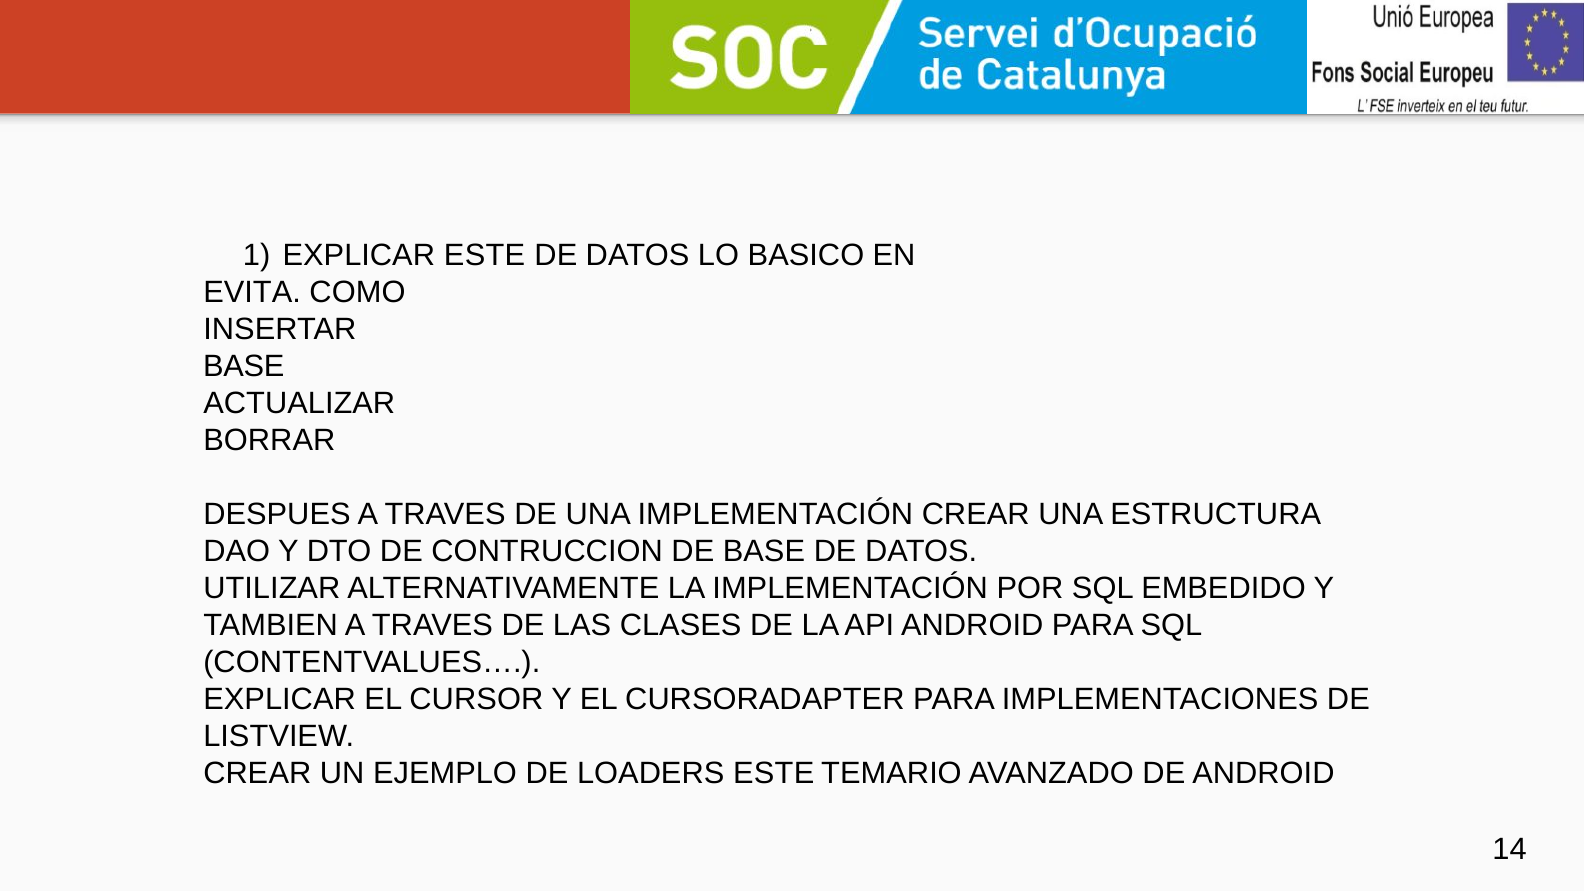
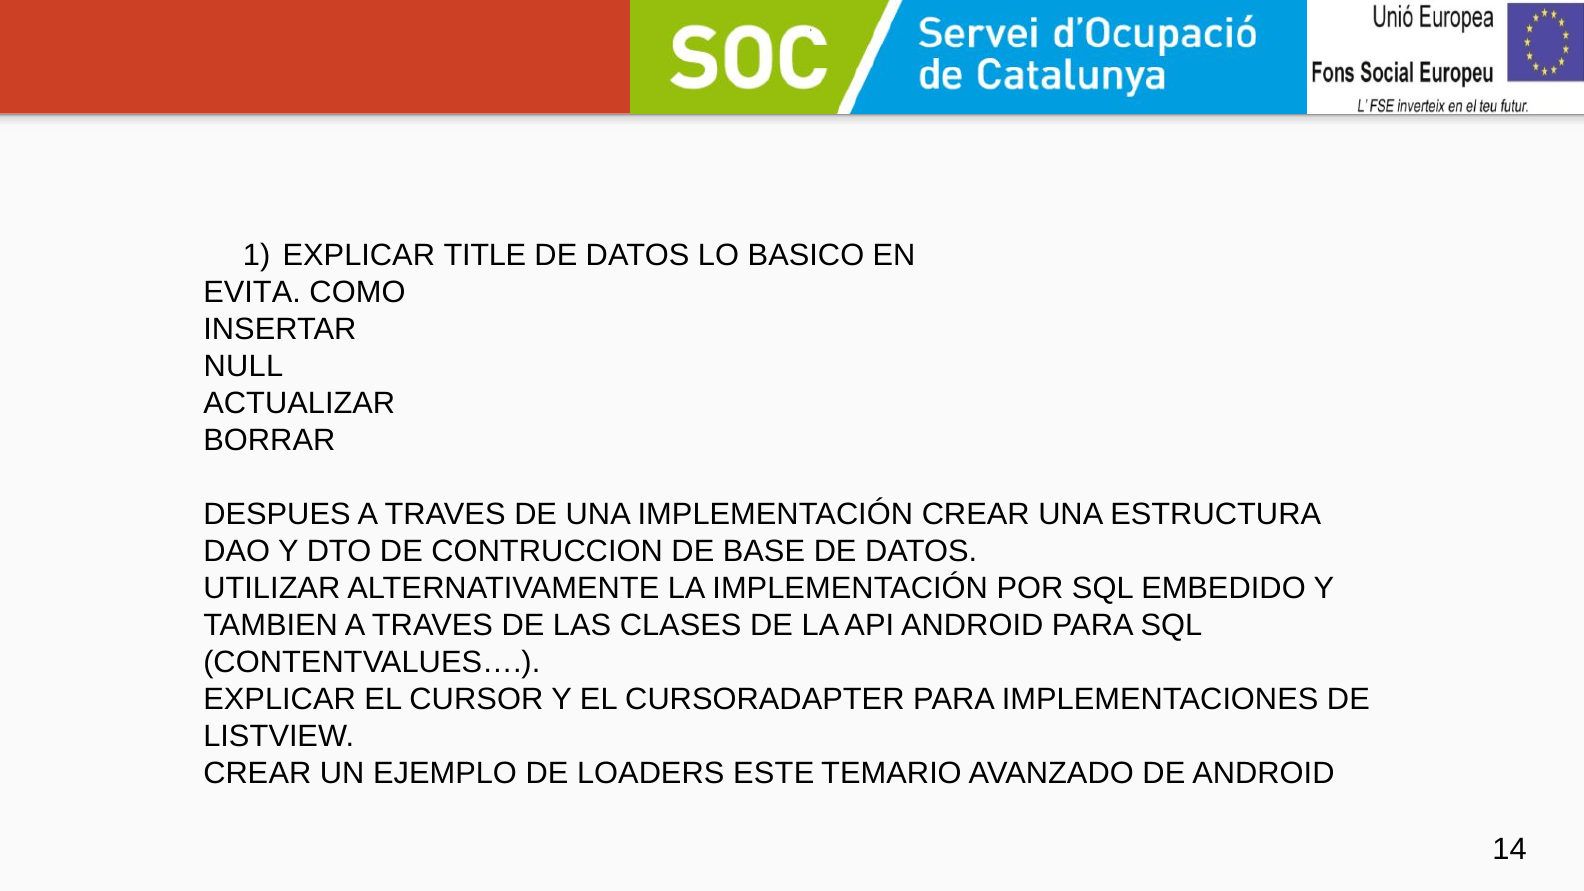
EXPLICAR ESTE: ESTE -> TITLE (485, 256)
BASE: BASE -> NULL (243, 367)
